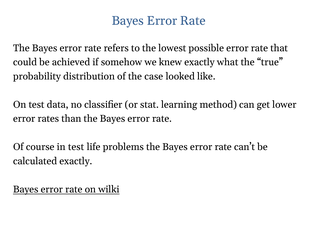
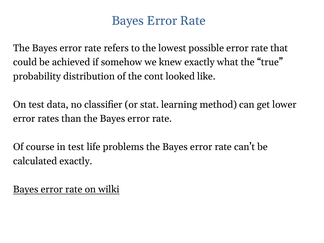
case: case -> cont (154, 76)
